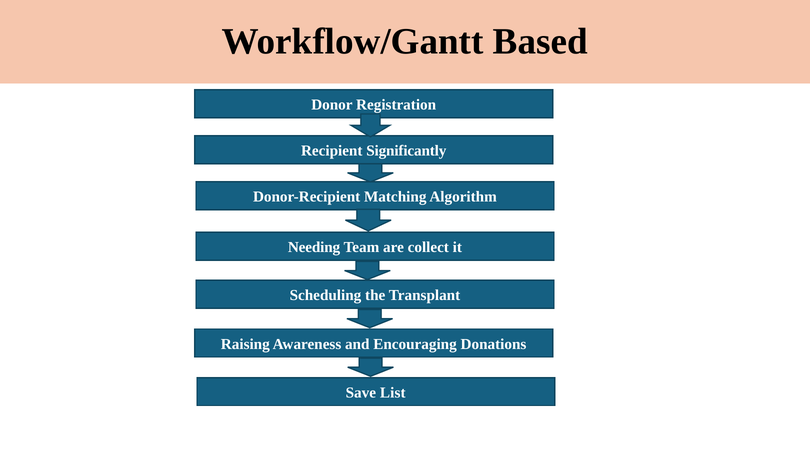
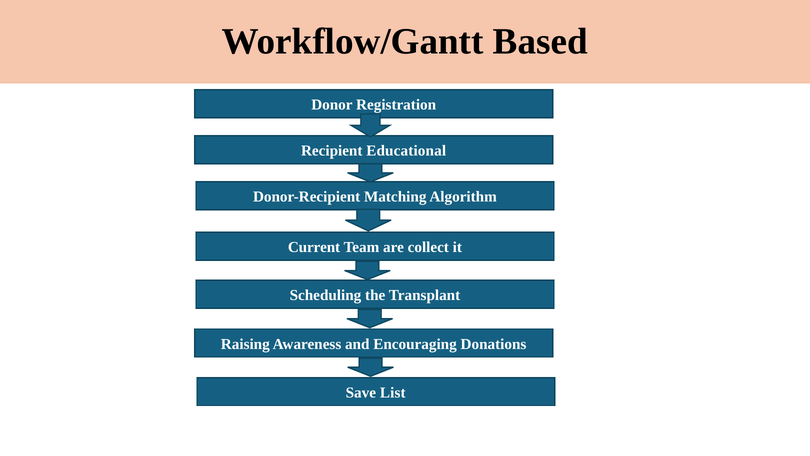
Significantly: Significantly -> Educational (406, 151)
Needing: Needing -> Current (314, 247)
